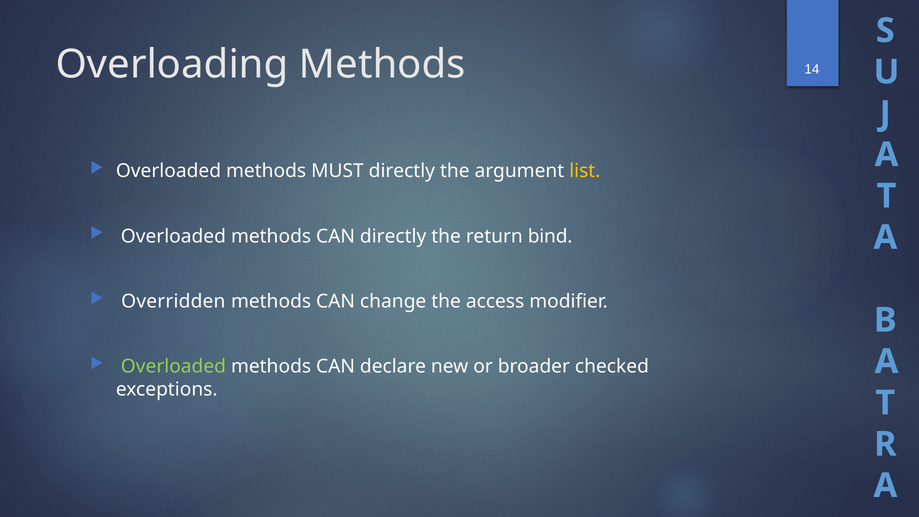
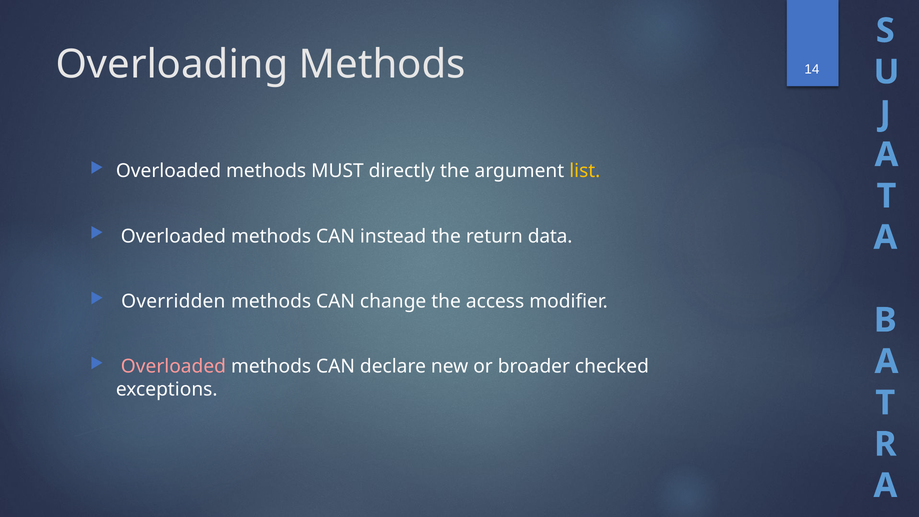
CAN directly: directly -> instead (393, 236)
bind: bind -> data (550, 236)
Overloaded colour: light green -> pink (173, 366)
